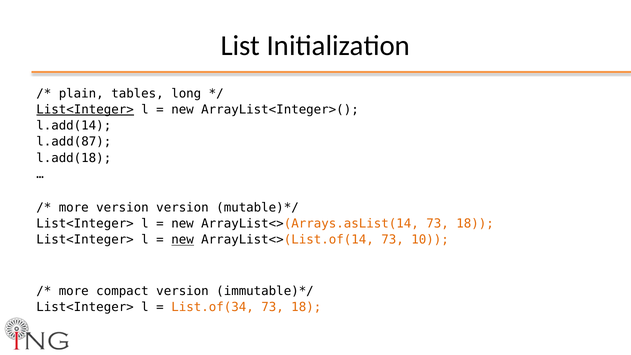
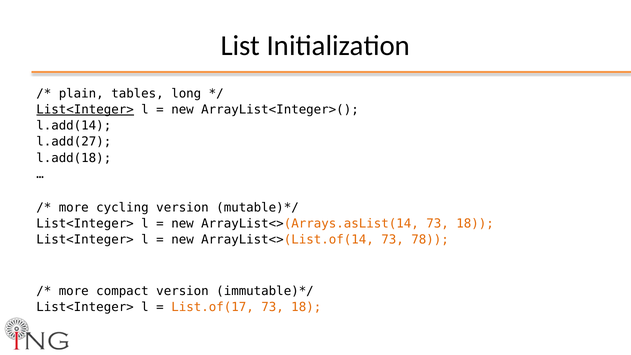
l.add(87: l.add(87 -> l.add(27 (74, 142)
more version: version -> cycling (122, 208)
new underline: present -> none (183, 240)
10: 10 -> 78 (430, 240)
List.of(34: List.of(34 -> List.of(17 (213, 307)
